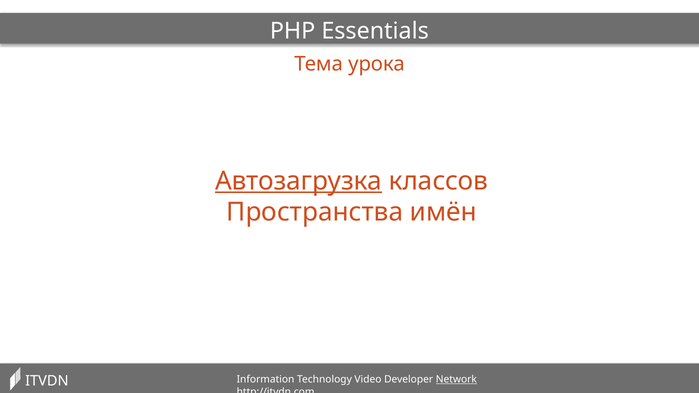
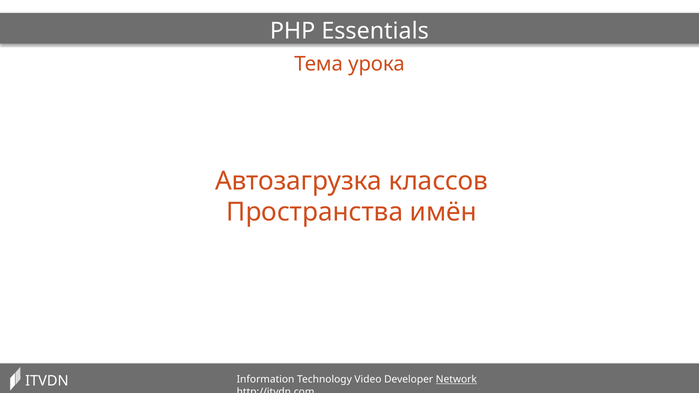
Автозагрузка underline: present -> none (299, 181)
